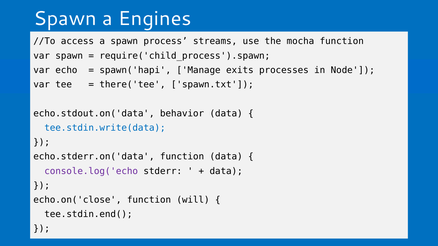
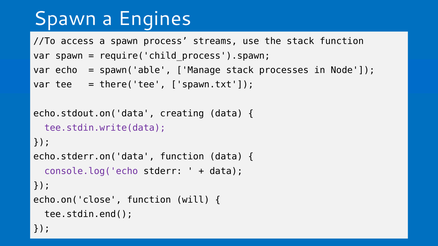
the mocha: mocha -> stack (300, 41)
spawn('hapi: spawn('hapi -> spawn('able (135, 70)
Manage exits: exits -> stack (240, 70)
behavior: behavior -> creating (182, 114)
tee.stdin.write(data colour: blue -> purple (105, 128)
